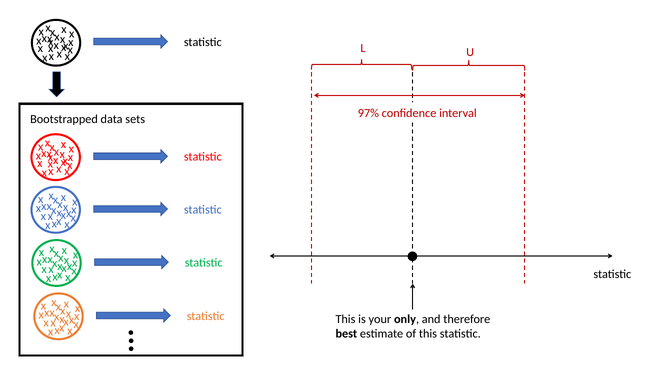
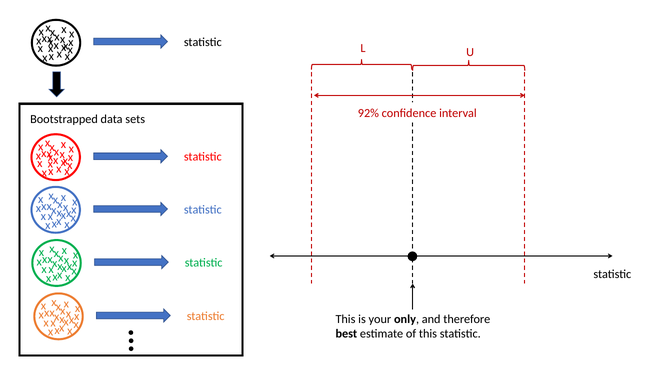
97%: 97% -> 92% (368, 113)
